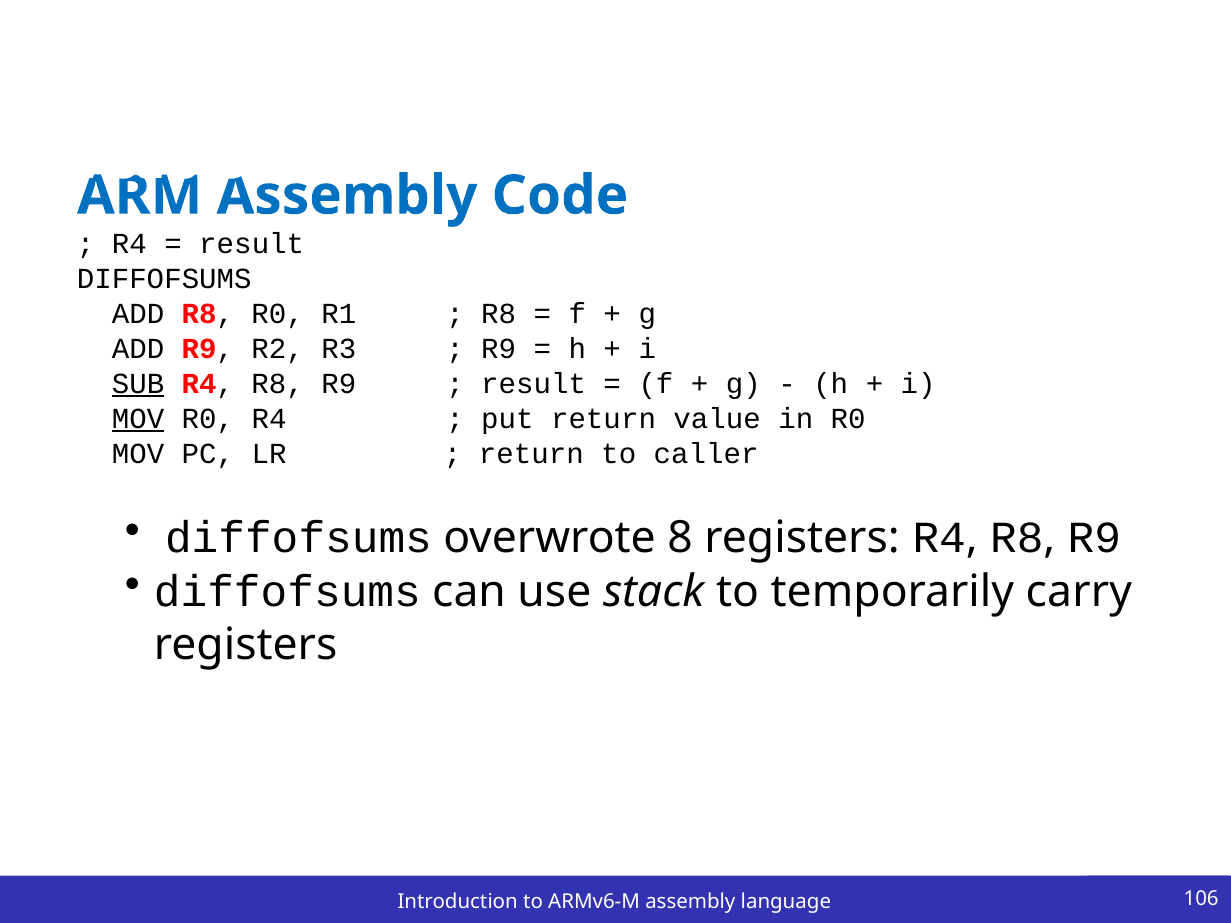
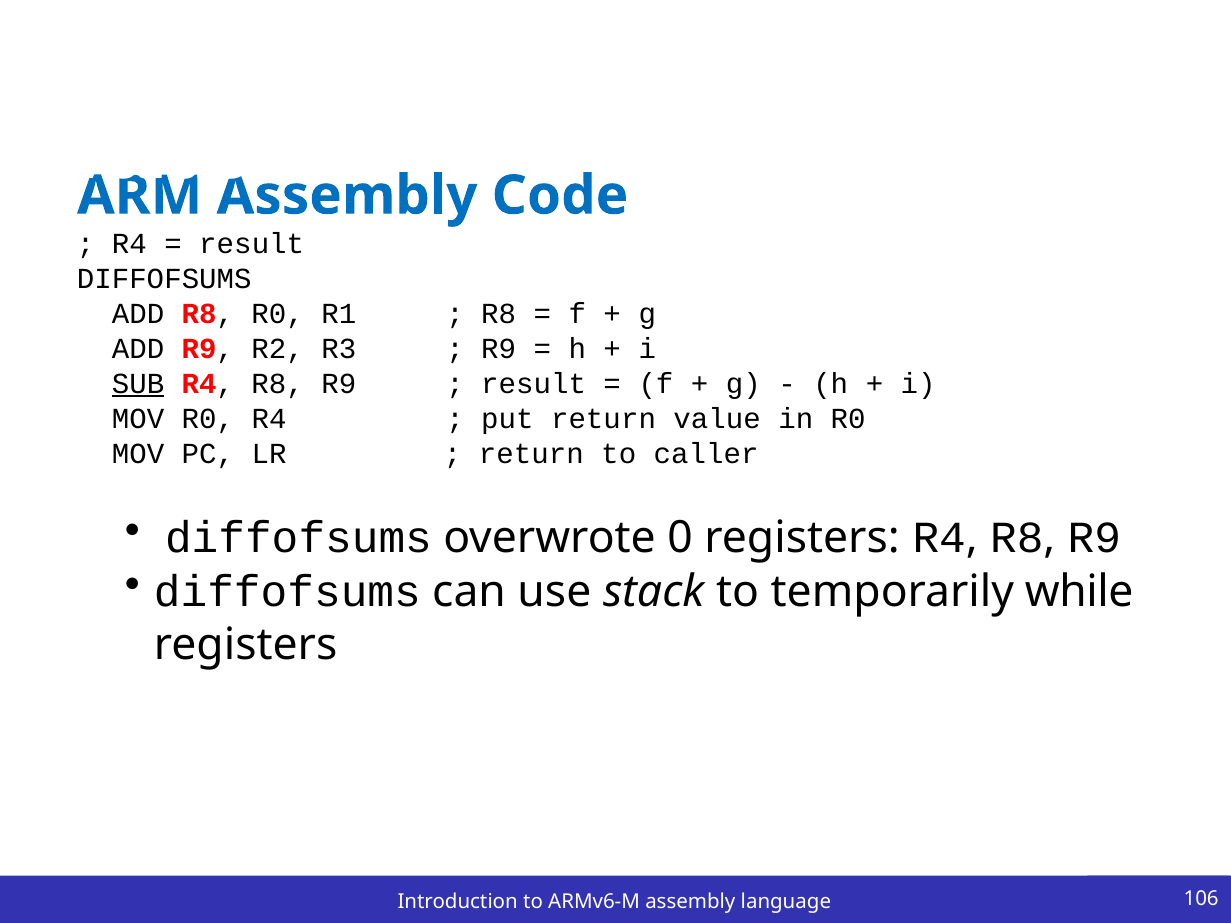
MOV underline: present -> none (138, 419)
8: 8 -> 0 (680, 538)
carry: carry -> while (1079, 592)
